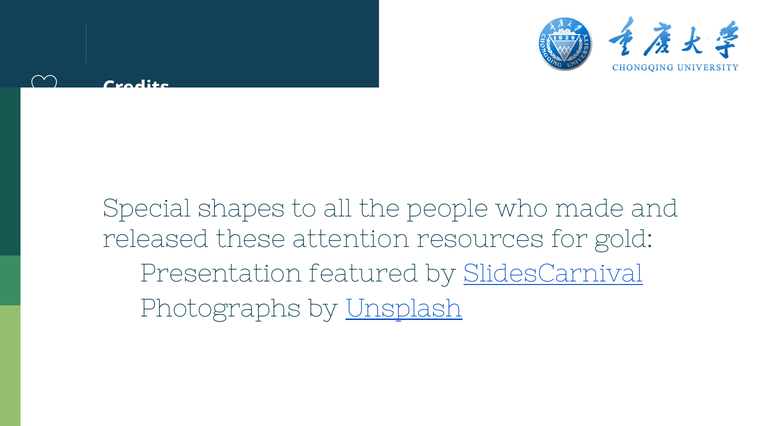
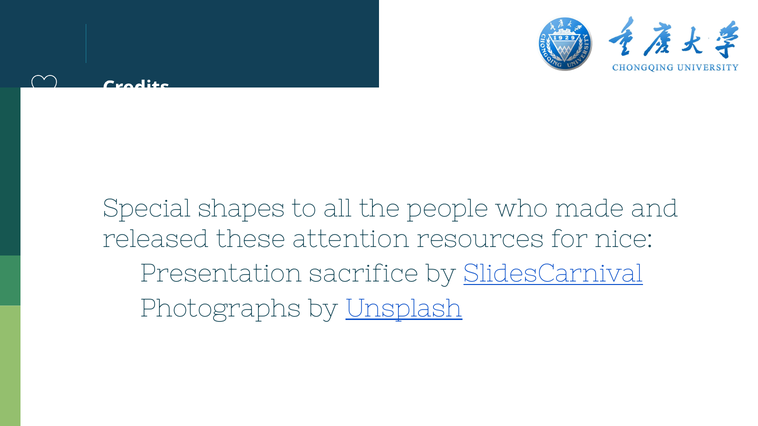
gold: gold -> nice (624, 239)
featured: featured -> sacrifice (364, 274)
